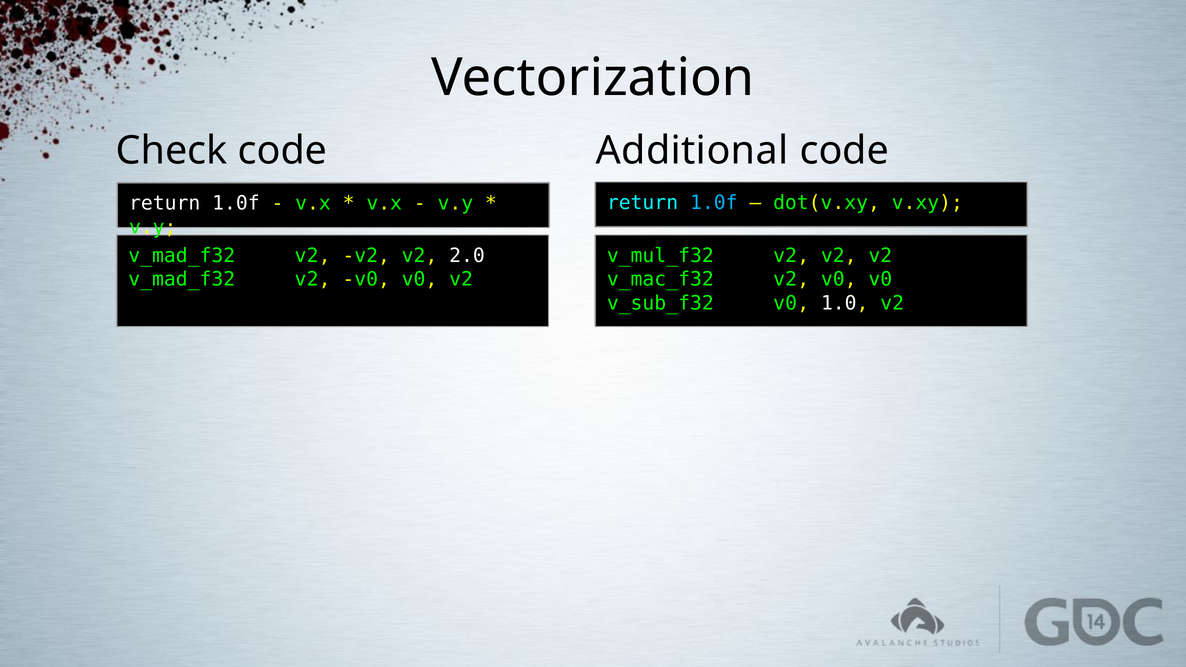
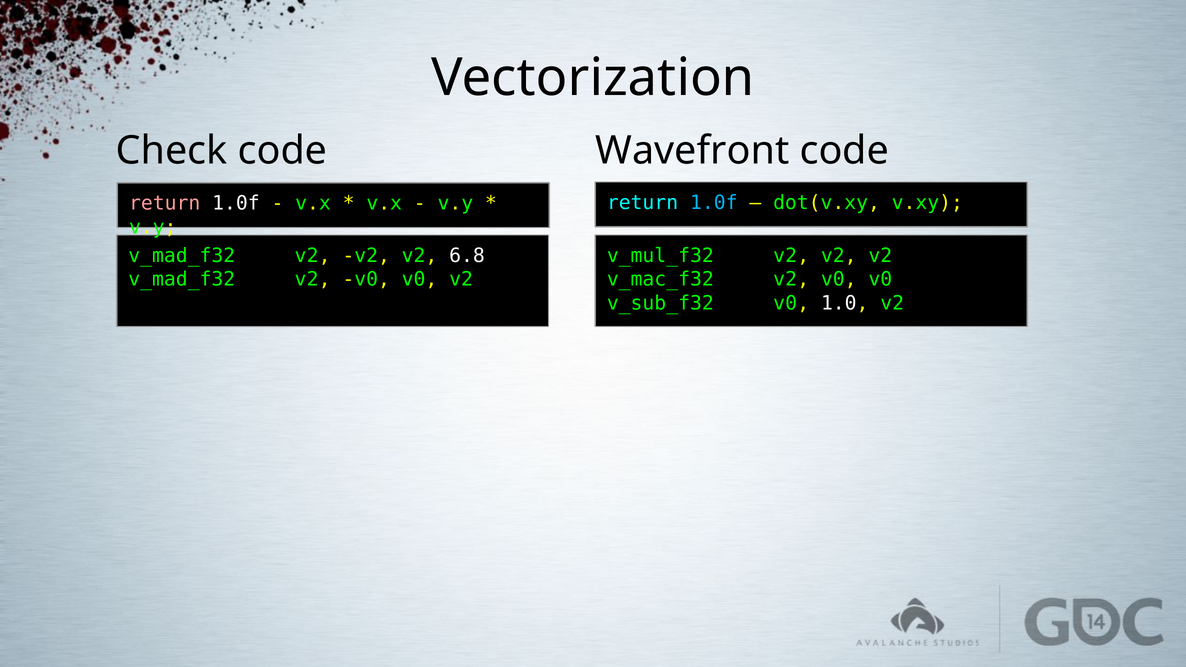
Additional: Additional -> Wavefront (692, 151)
return colour: white -> pink (165, 203)
2.0: 2.0 -> 6.8 (467, 256)
